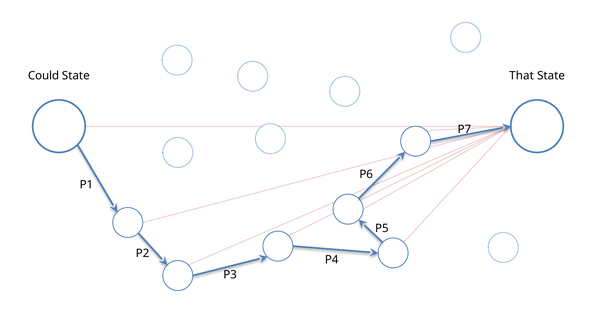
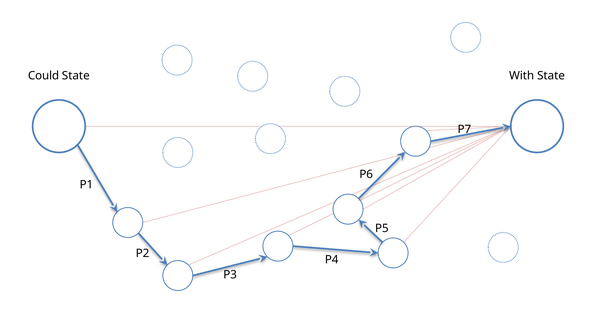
That: That -> With (522, 76)
